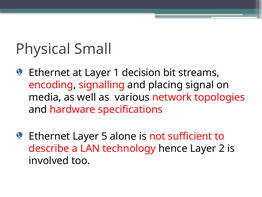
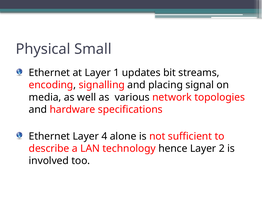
decision: decision -> updates (141, 73)
5: 5 -> 4 (104, 136)
